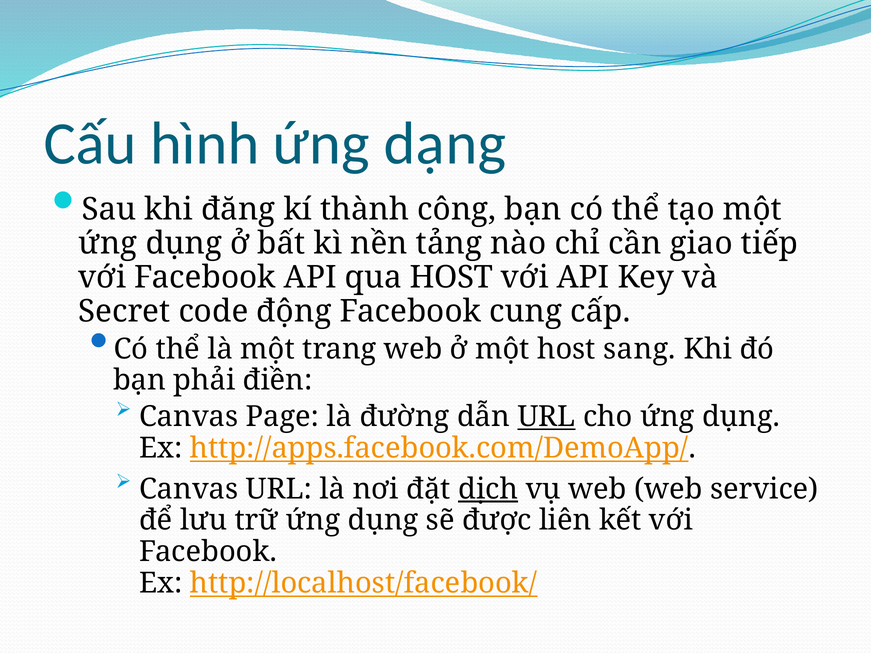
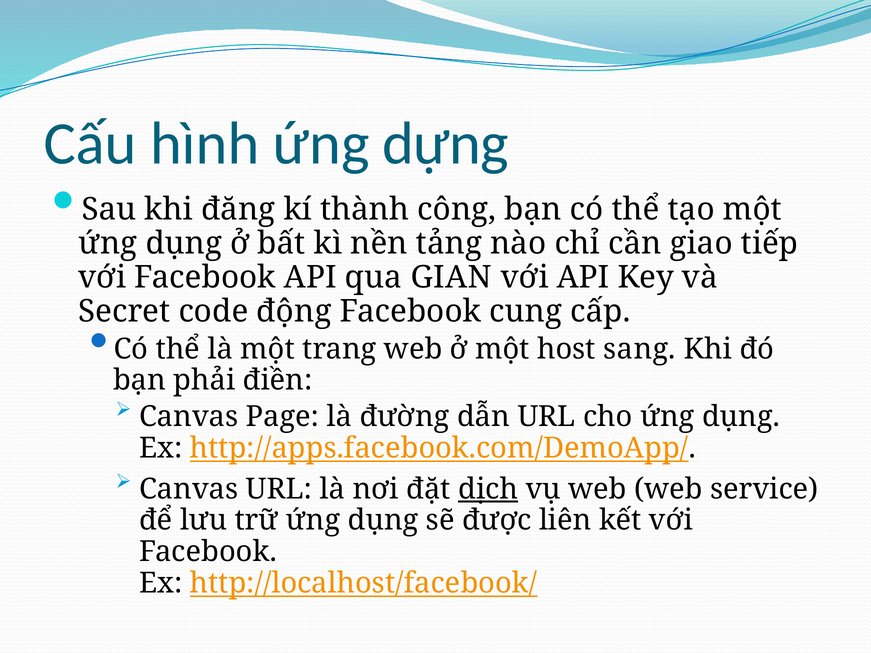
dạng: dạng -> dựng (446, 144)
qua HOST: HOST -> GIAN (451, 278)
URL underline: present -> none (547, 417)
